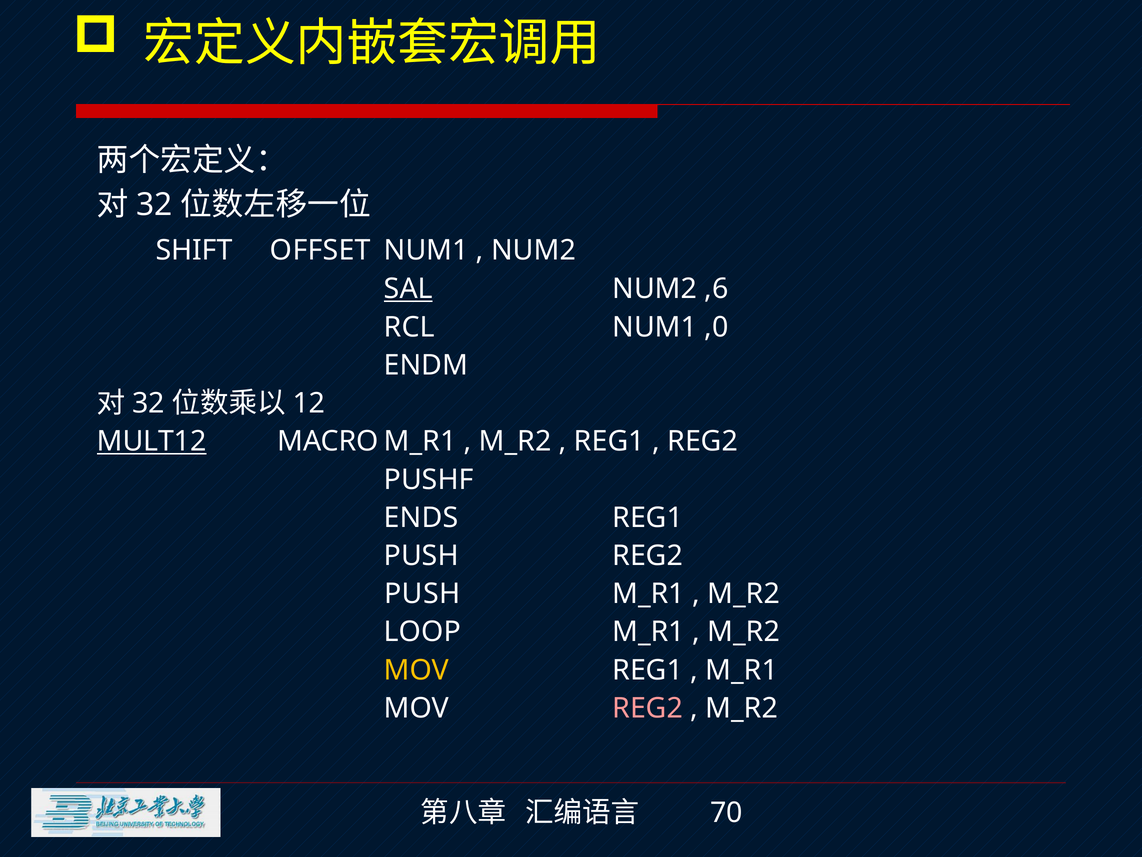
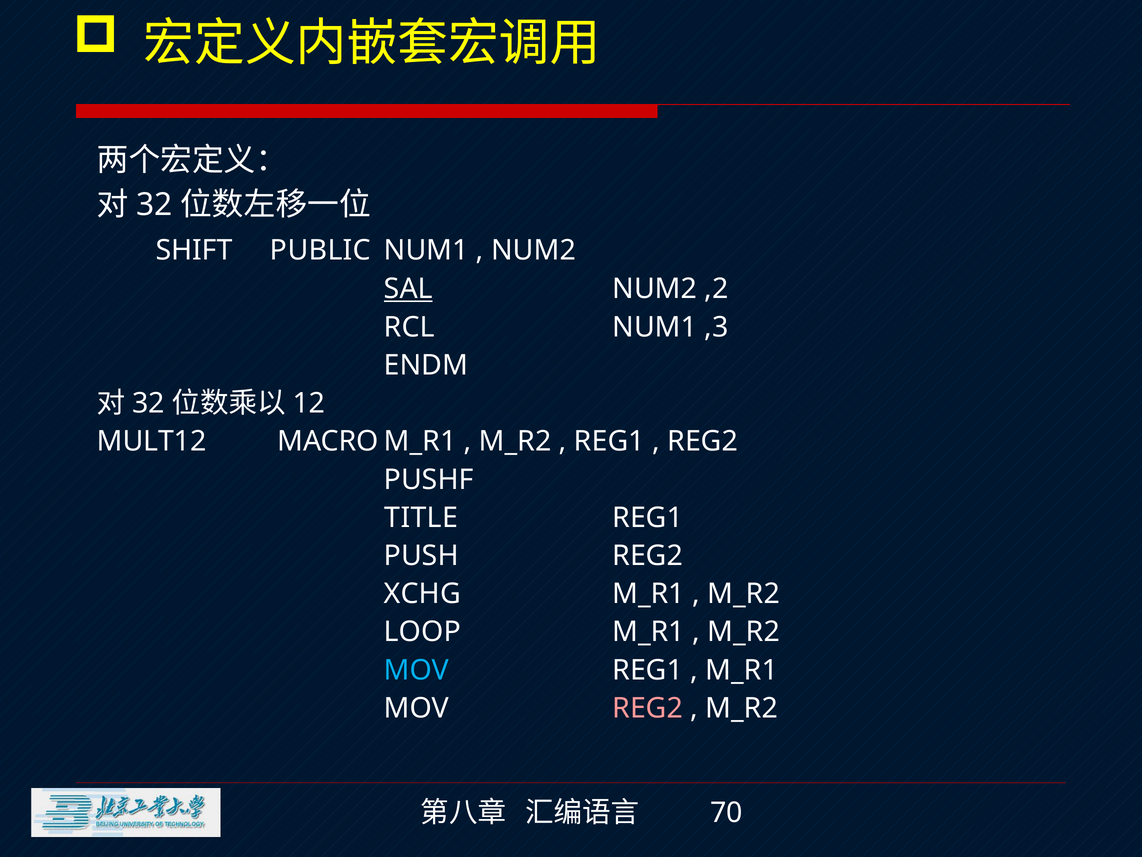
OFFSET: OFFSET -> PUBLIC (320, 250)
,6: ,6 -> ,2 (716, 289)
,0: ,0 -> ,3 (716, 327)
MULT12 underline: present -> none (152, 441)
ENDS: ENDS -> TITLE (421, 517)
PUSH: PUSH -> XCHG (422, 594)
MOV colour: yellow -> light blue (416, 670)
